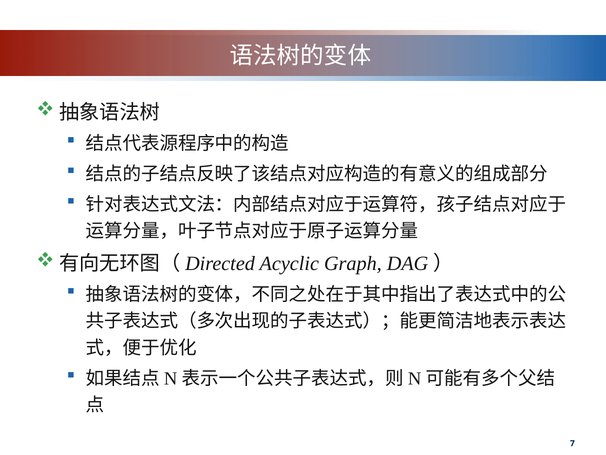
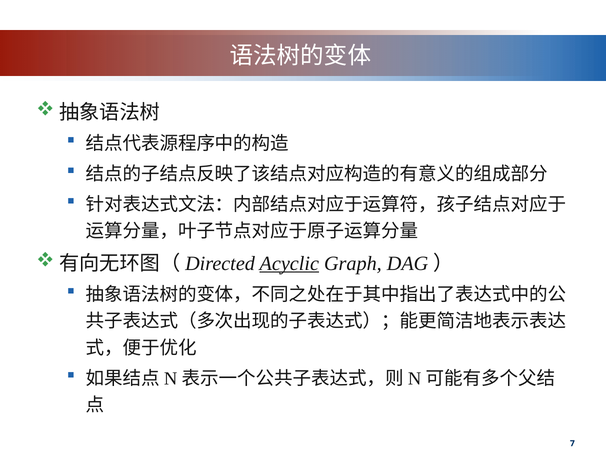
Acyclic underline: none -> present (289, 263)
